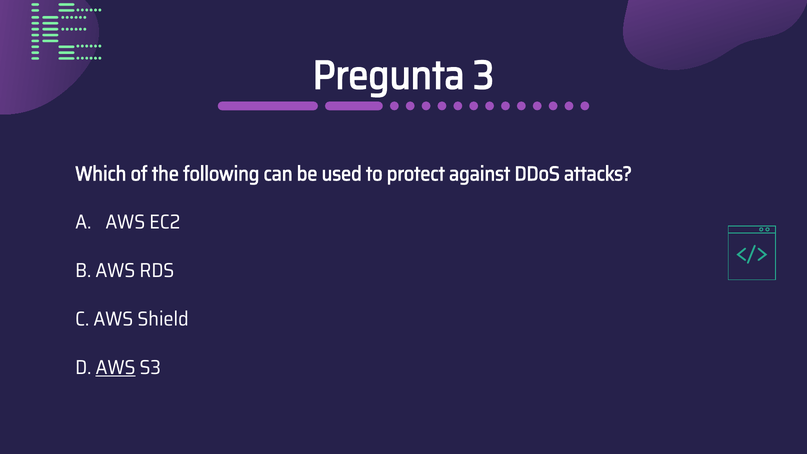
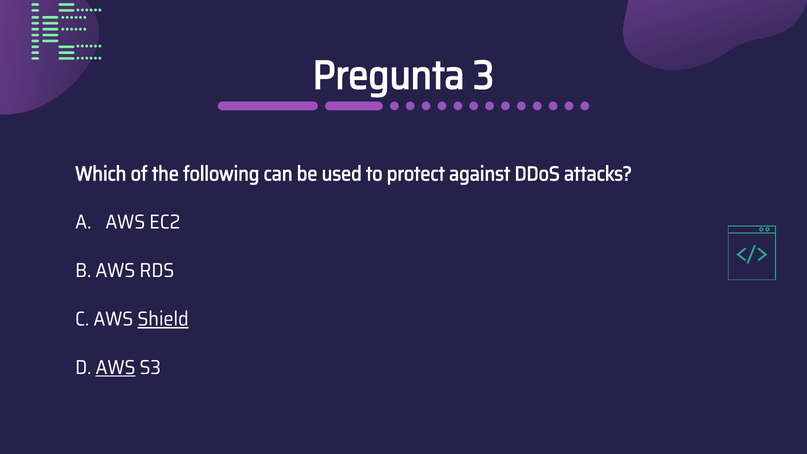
Shield underline: none -> present (163, 319)
